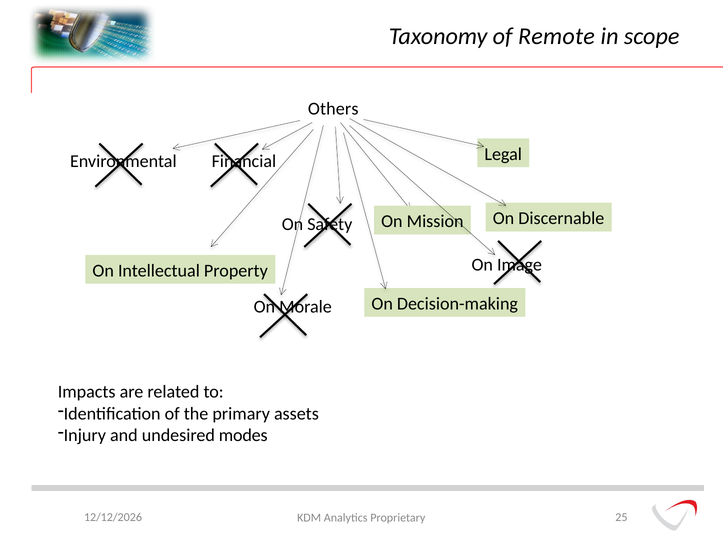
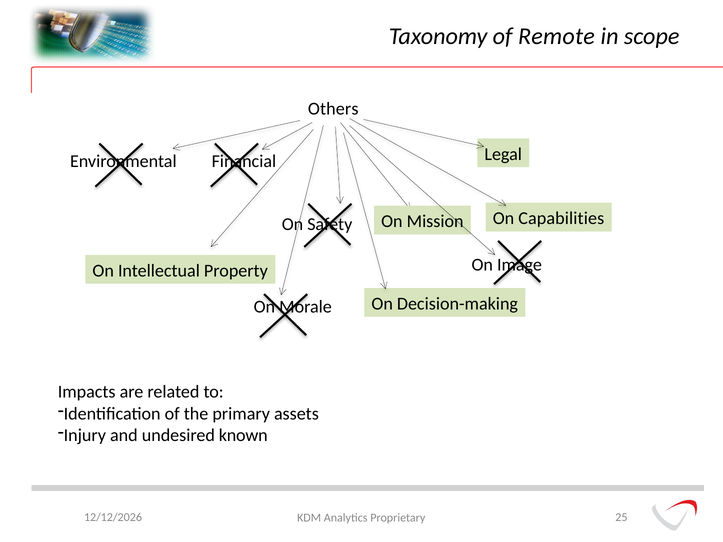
Discernable: Discernable -> Capabilities (561, 218)
modes: modes -> known (243, 436)
